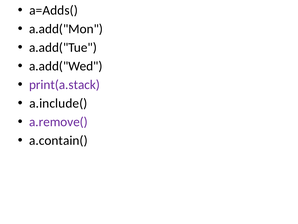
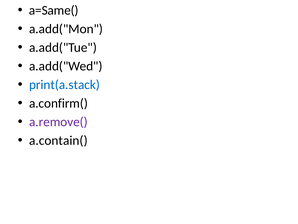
a=Adds(: a=Adds( -> a=Same( (54, 10)
print(a.stack colour: purple -> blue (64, 85)
a.include(: a.include( -> a.confirm( (58, 103)
